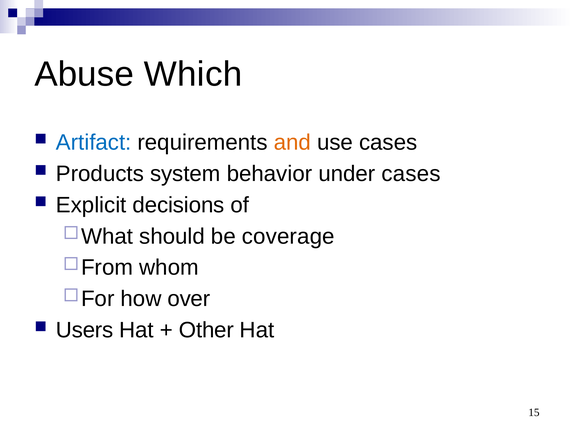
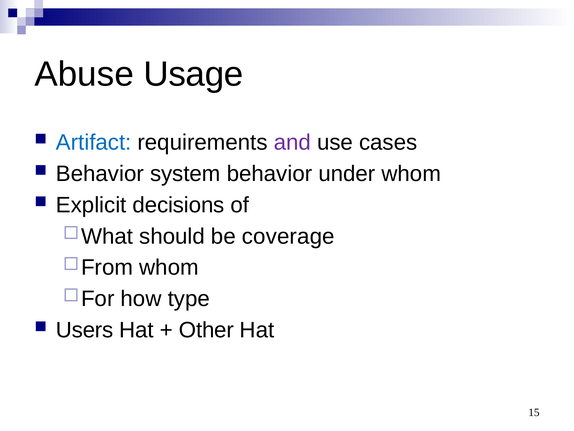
Which: Which -> Usage (193, 74)
and colour: orange -> purple (292, 142)
Products: Products -> Behavior (100, 173)
under cases: cases -> whom (411, 173)
over: over -> type (189, 299)
